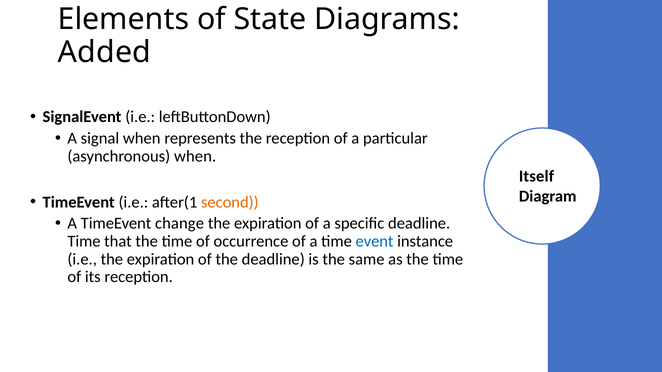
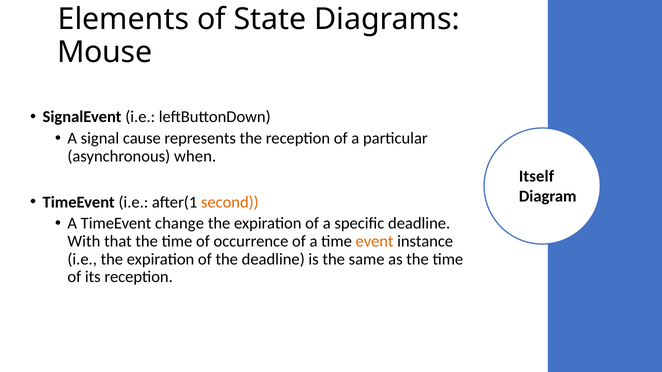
Added: Added -> Mouse (105, 52)
signal when: when -> cause (142, 138)
Time: Time -> With (84, 241)
event colour: blue -> orange (375, 241)
